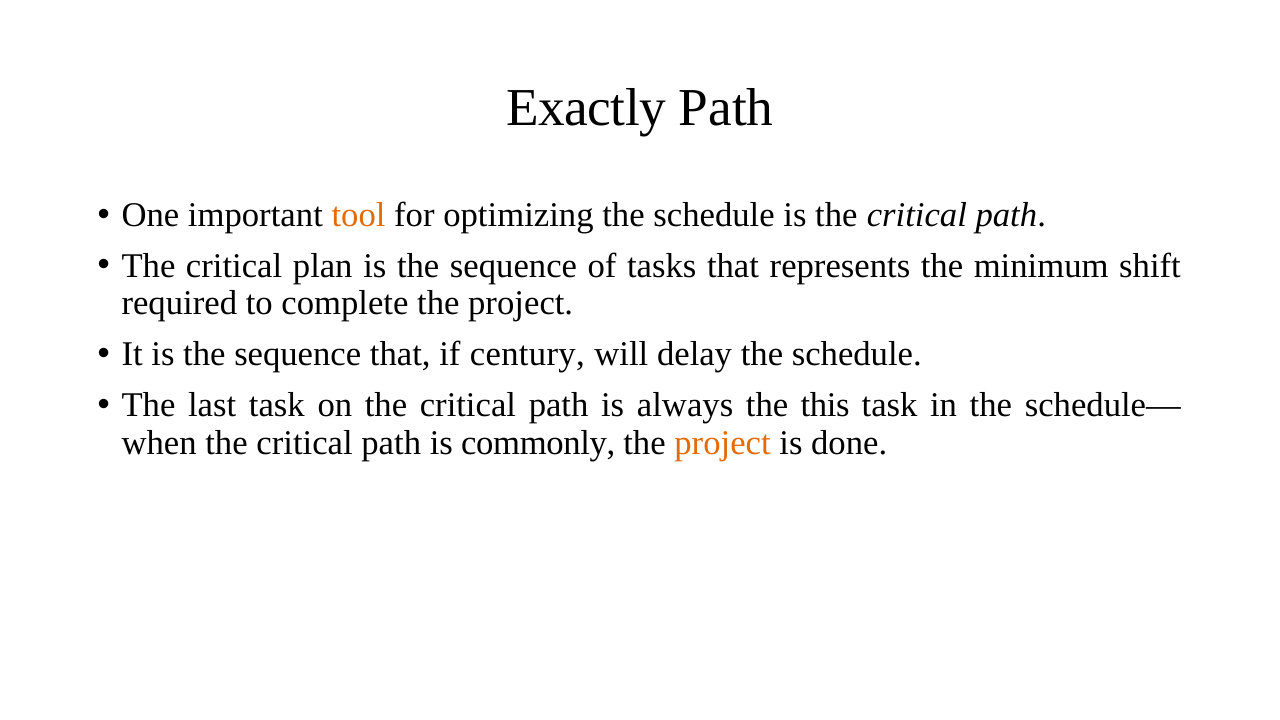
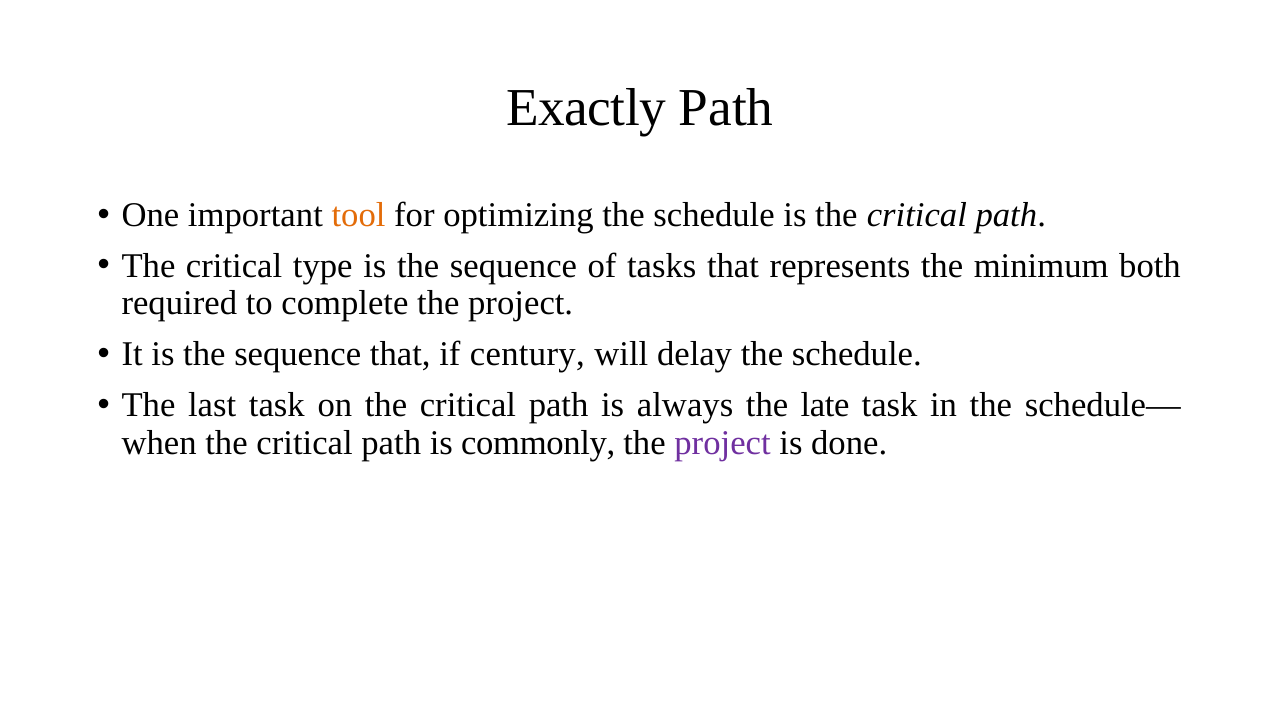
plan: plan -> type (323, 266)
shift: shift -> both (1150, 266)
this: this -> late (825, 405)
project colour: orange -> purple (722, 443)
